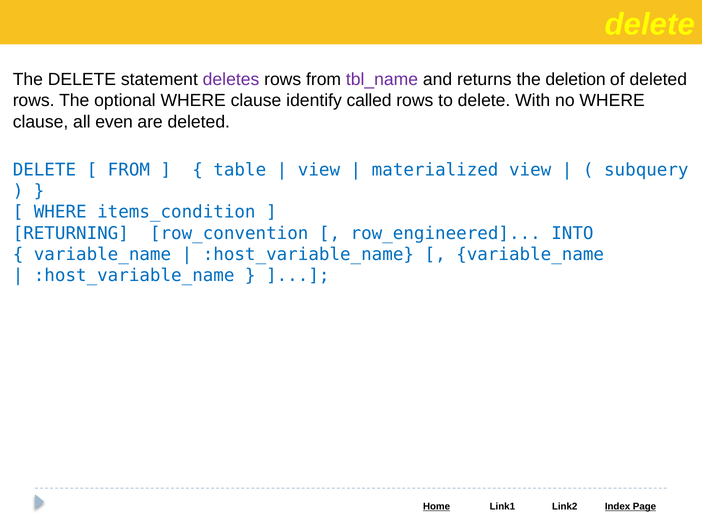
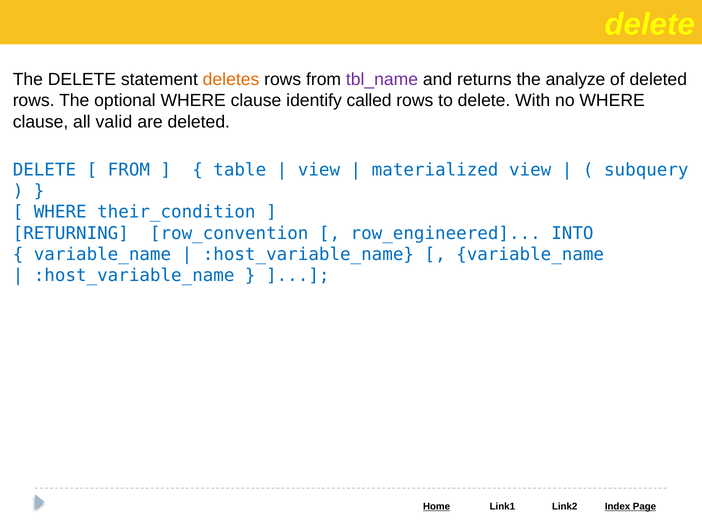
deletes colour: purple -> orange (231, 80)
deletion: deletion -> analyze (576, 80)
even: even -> valid (114, 122)
items_condition: items_condition -> their_condition (176, 212)
